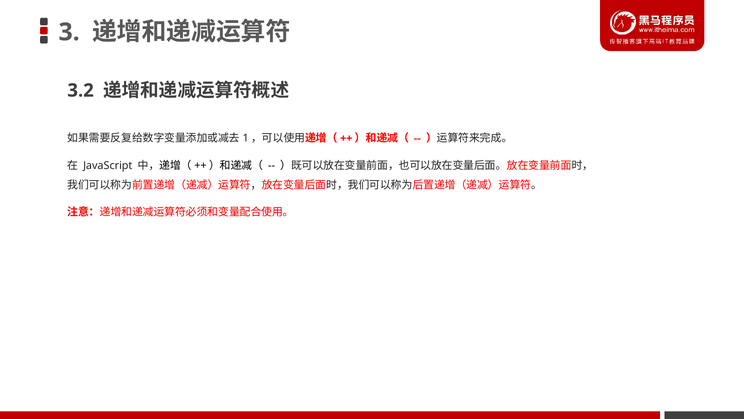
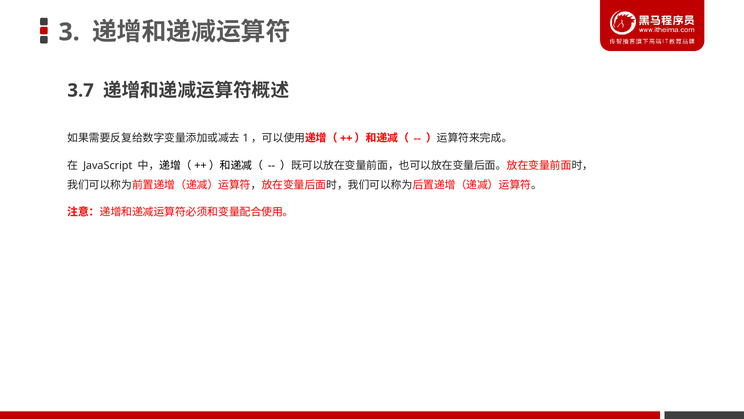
3.2: 3.2 -> 3.7 (81, 90)
